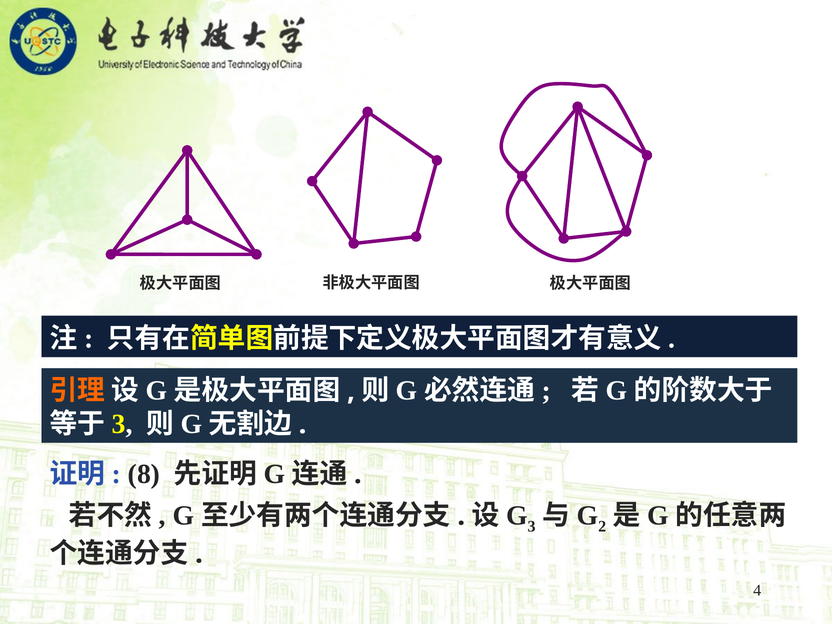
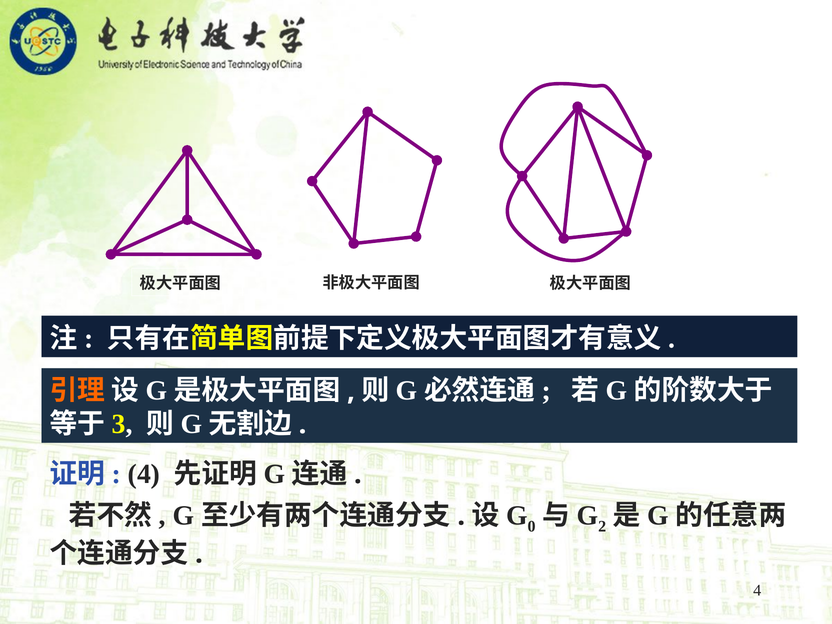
8: 8 -> 4 (144, 474)
3: 3 -> 0 (532, 526)
